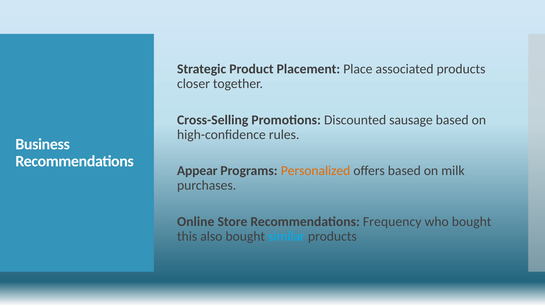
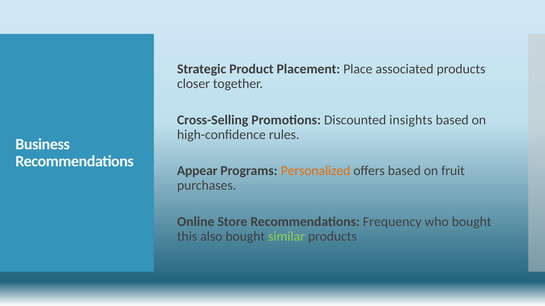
sausage: sausage -> insights (411, 120)
milk: milk -> fruit (453, 171)
similar colour: light blue -> light green (286, 237)
